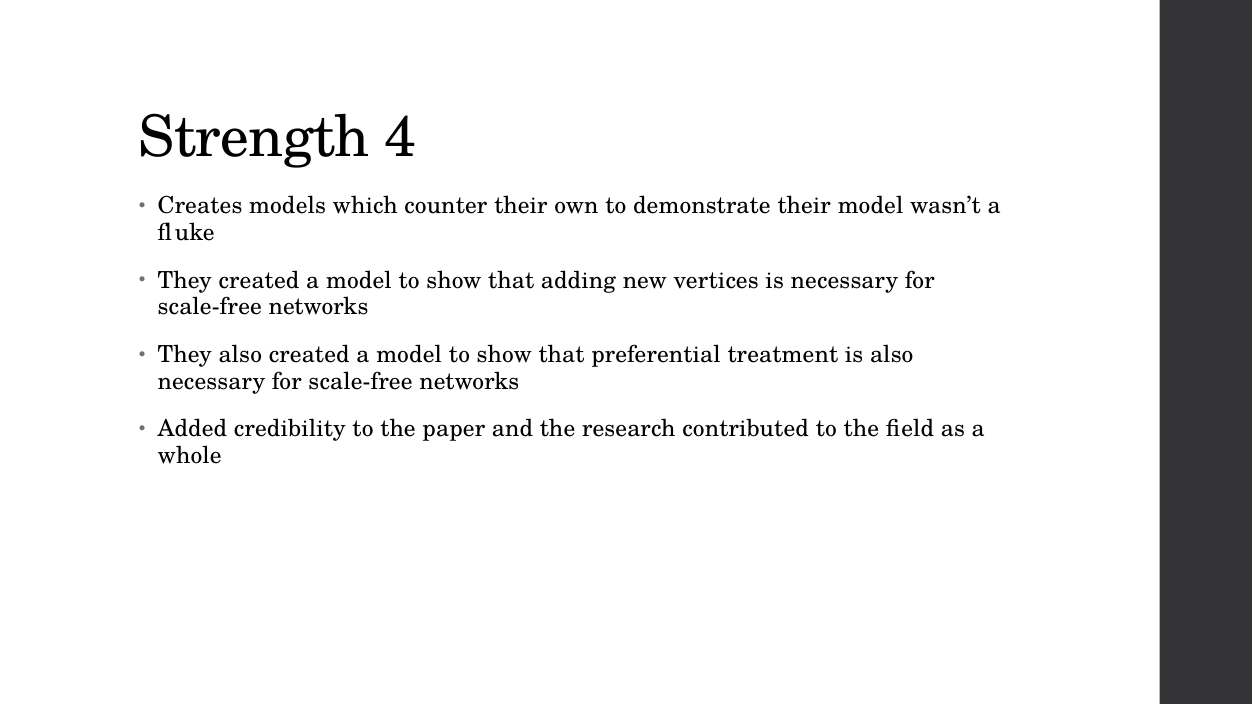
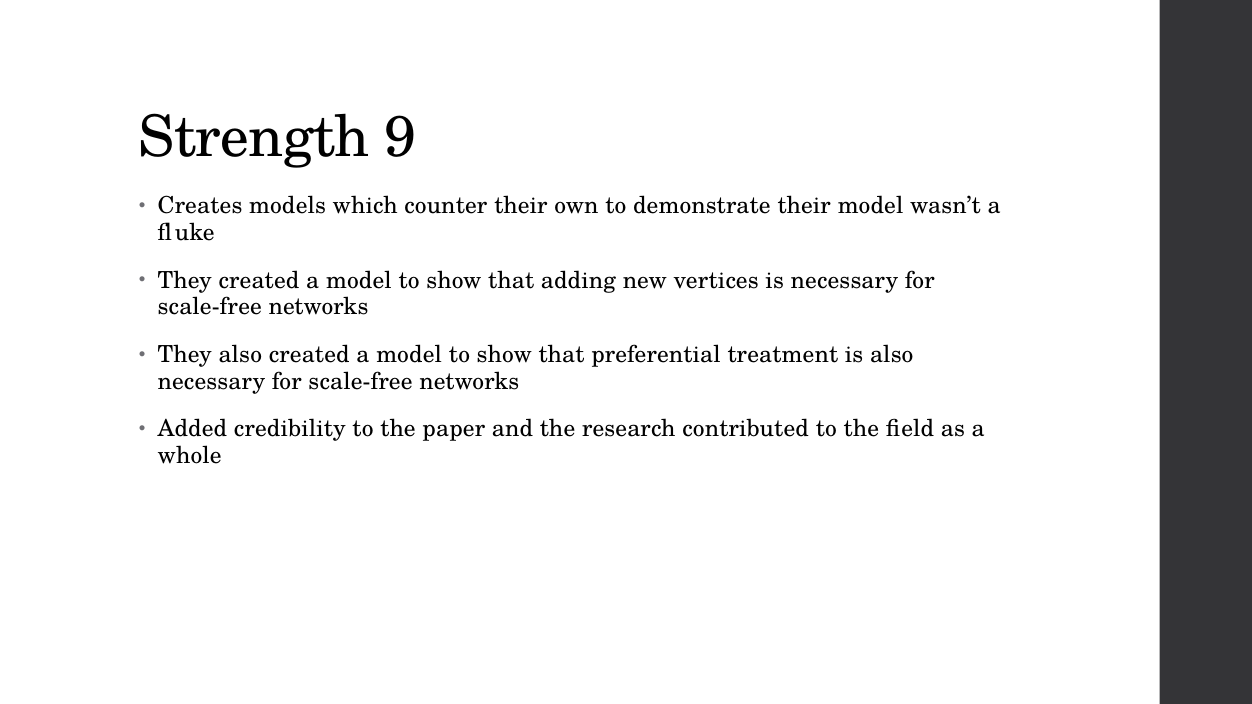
4: 4 -> 9 (400, 138)
